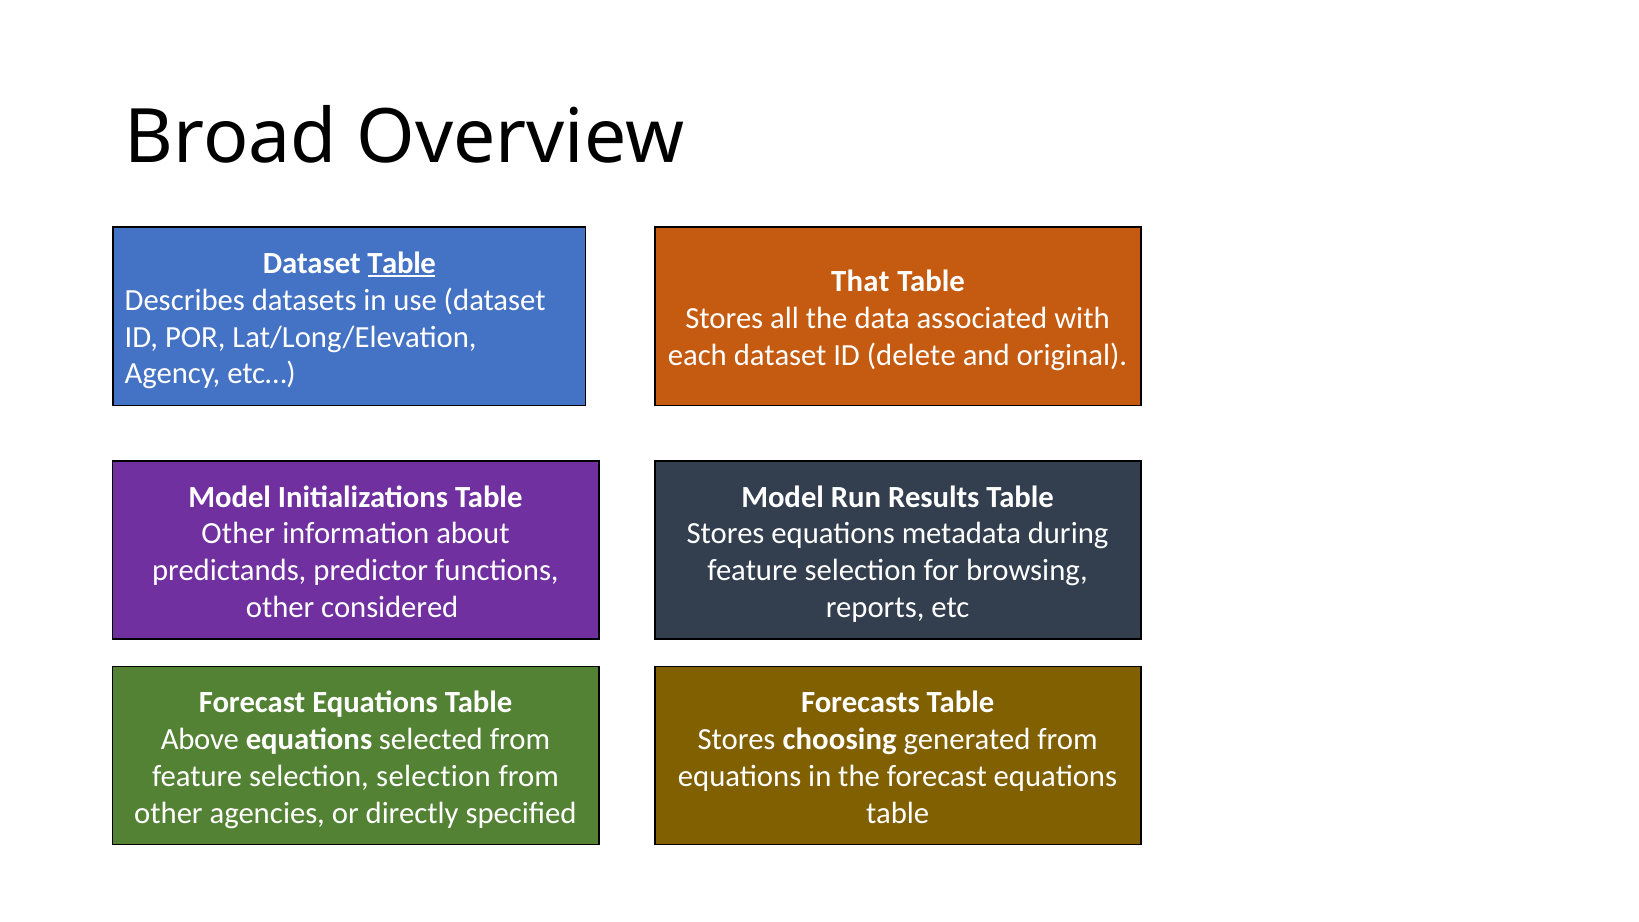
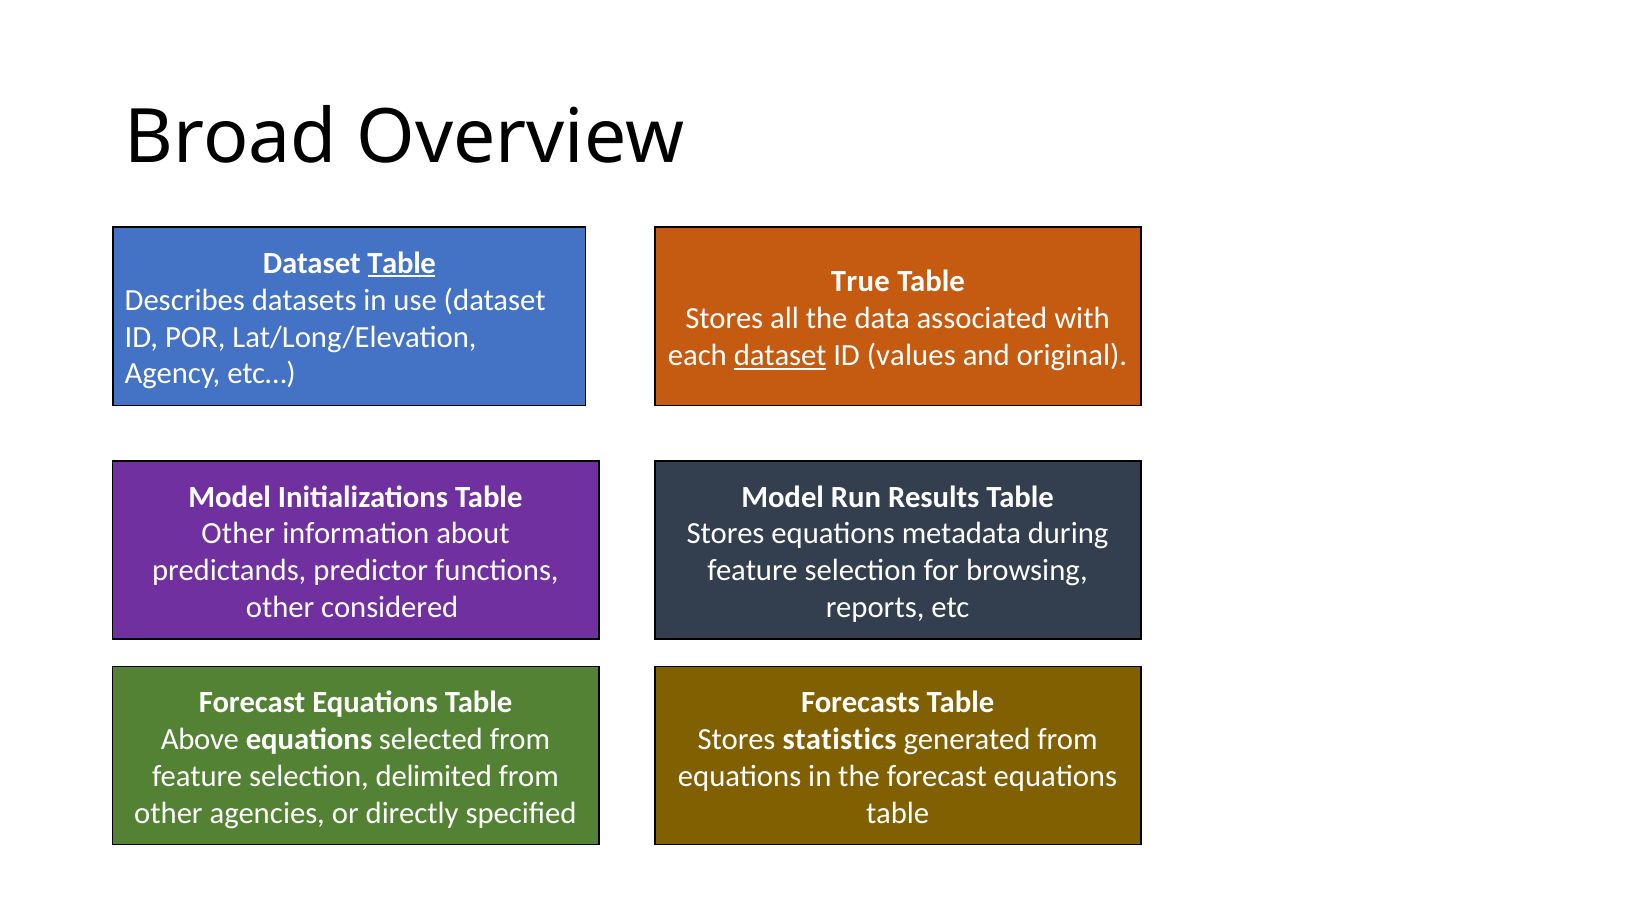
That: That -> True (860, 282)
dataset underline: none -> present (780, 355)
delete: delete -> values (911, 355)
choosing: choosing -> statistics (840, 739)
selection selection: selection -> delimited (434, 776)
